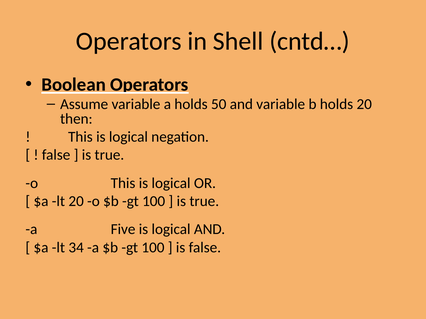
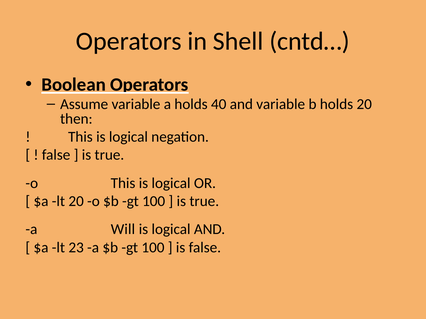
50: 50 -> 40 (219, 104)
Five: Five -> Will (123, 230)
34: 34 -> 23 (76, 248)
